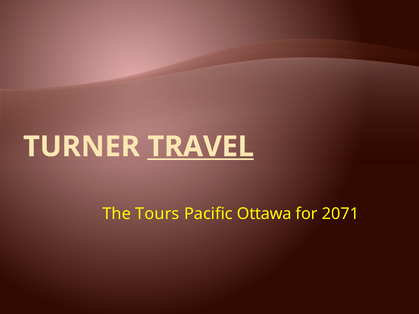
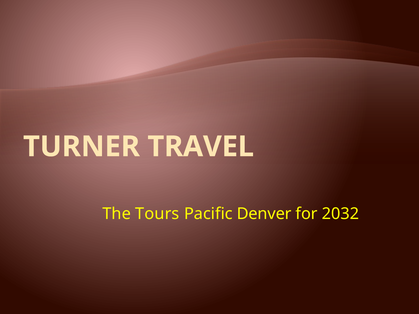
TRAVEL underline: present -> none (201, 147)
Ottawa: Ottawa -> Denver (264, 214)
2071: 2071 -> 2032 (341, 214)
